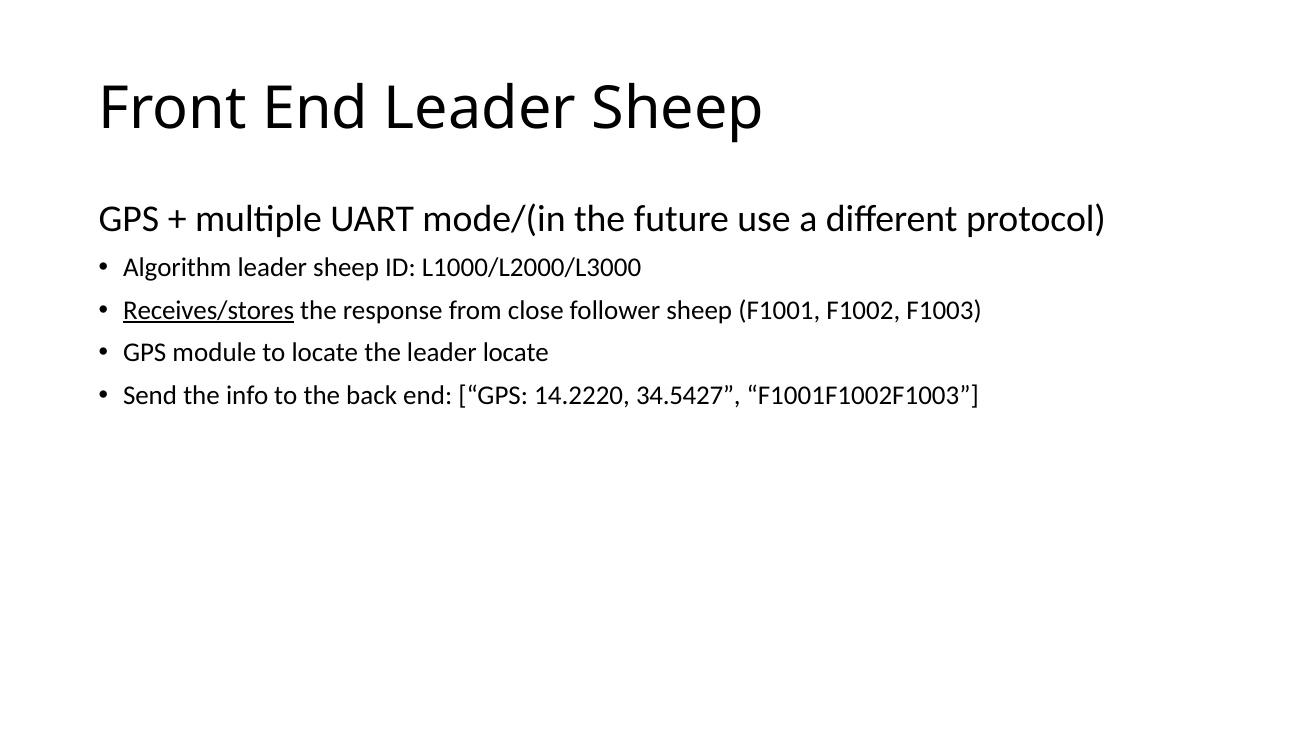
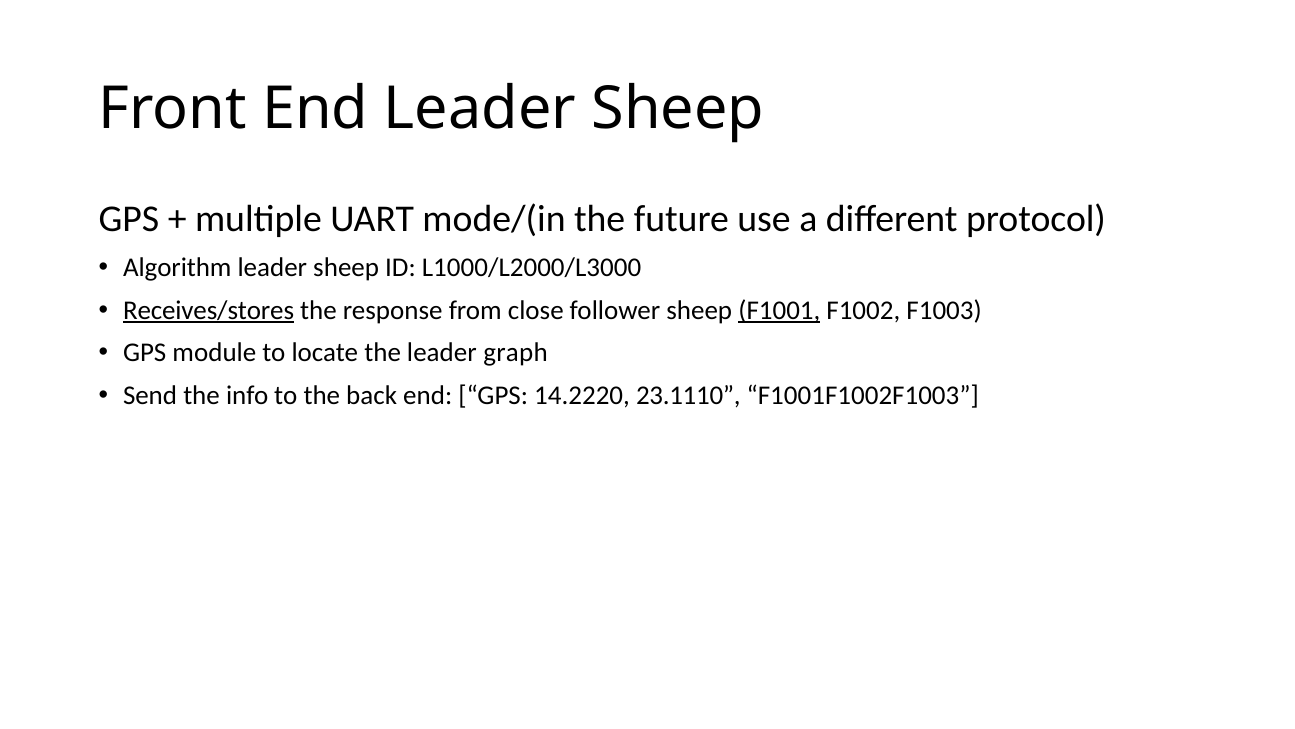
F1001 underline: none -> present (779, 310)
leader locate: locate -> graph (516, 353)
34.5427: 34.5427 -> 23.1110 (688, 395)
